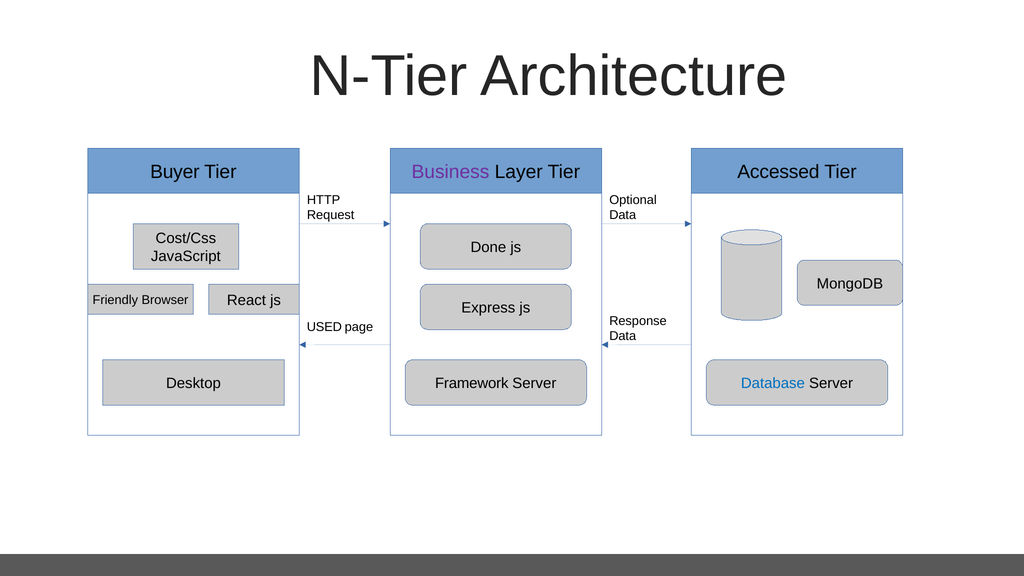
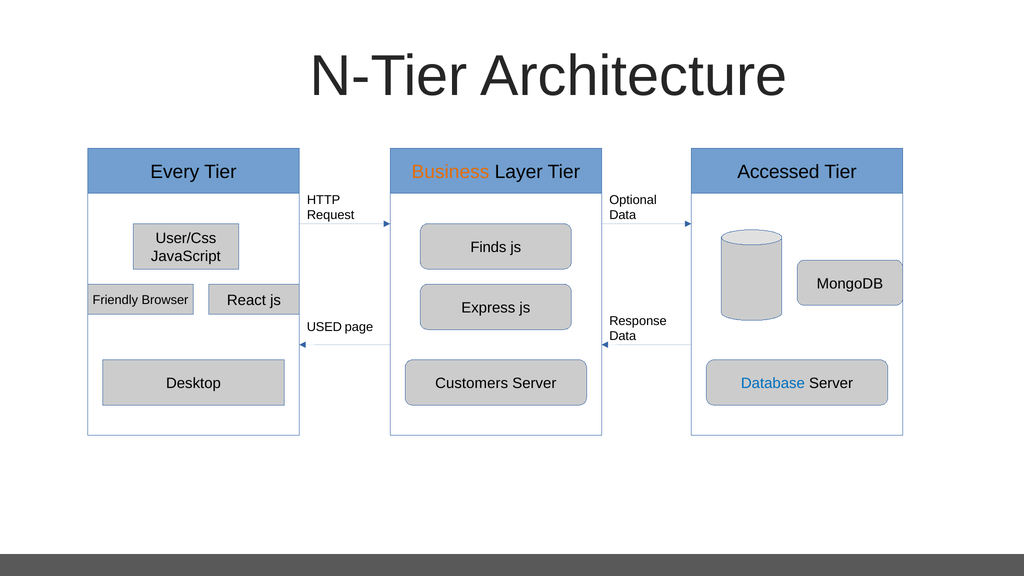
Buyer: Buyer -> Every (175, 172)
Business colour: purple -> orange (450, 172)
Cost/Css: Cost/Css -> User/Css (186, 238)
Done: Done -> Finds (488, 247)
Framework: Framework -> Customers (472, 383)
